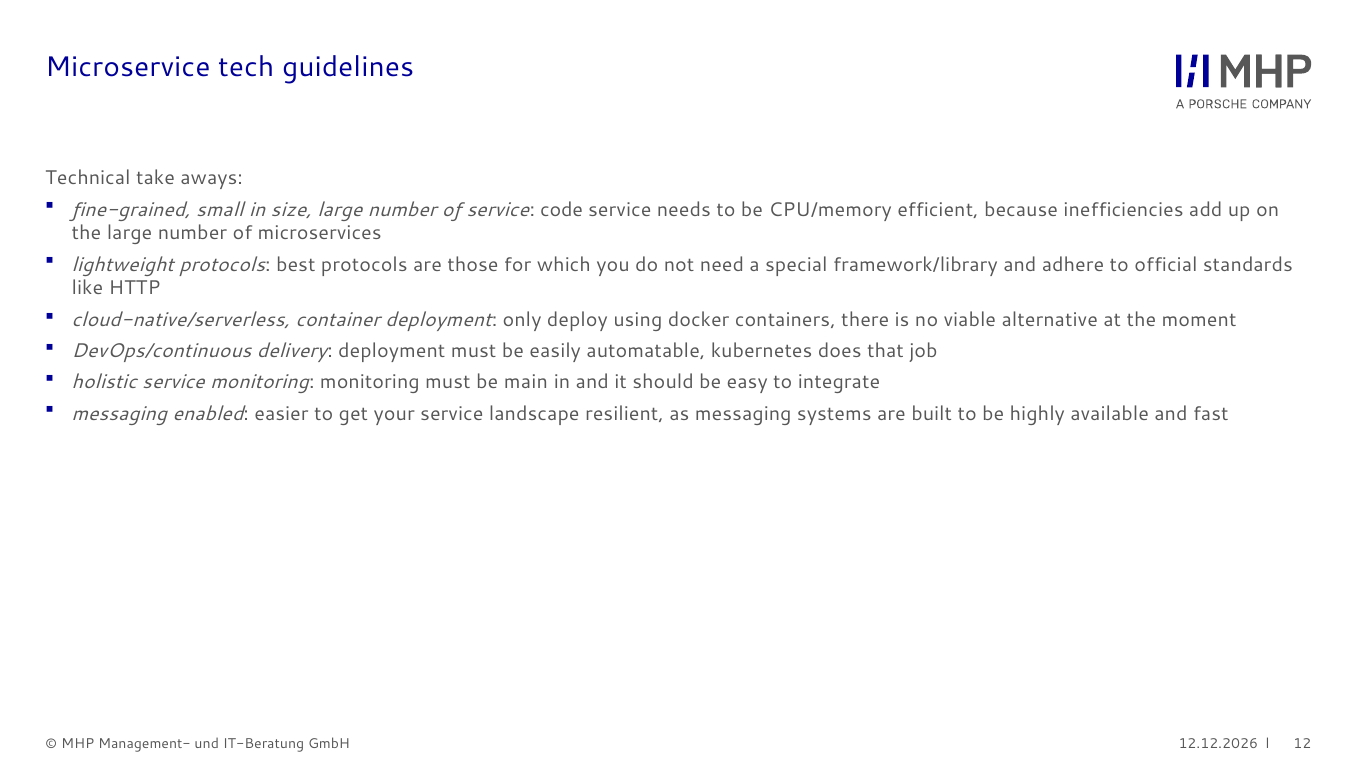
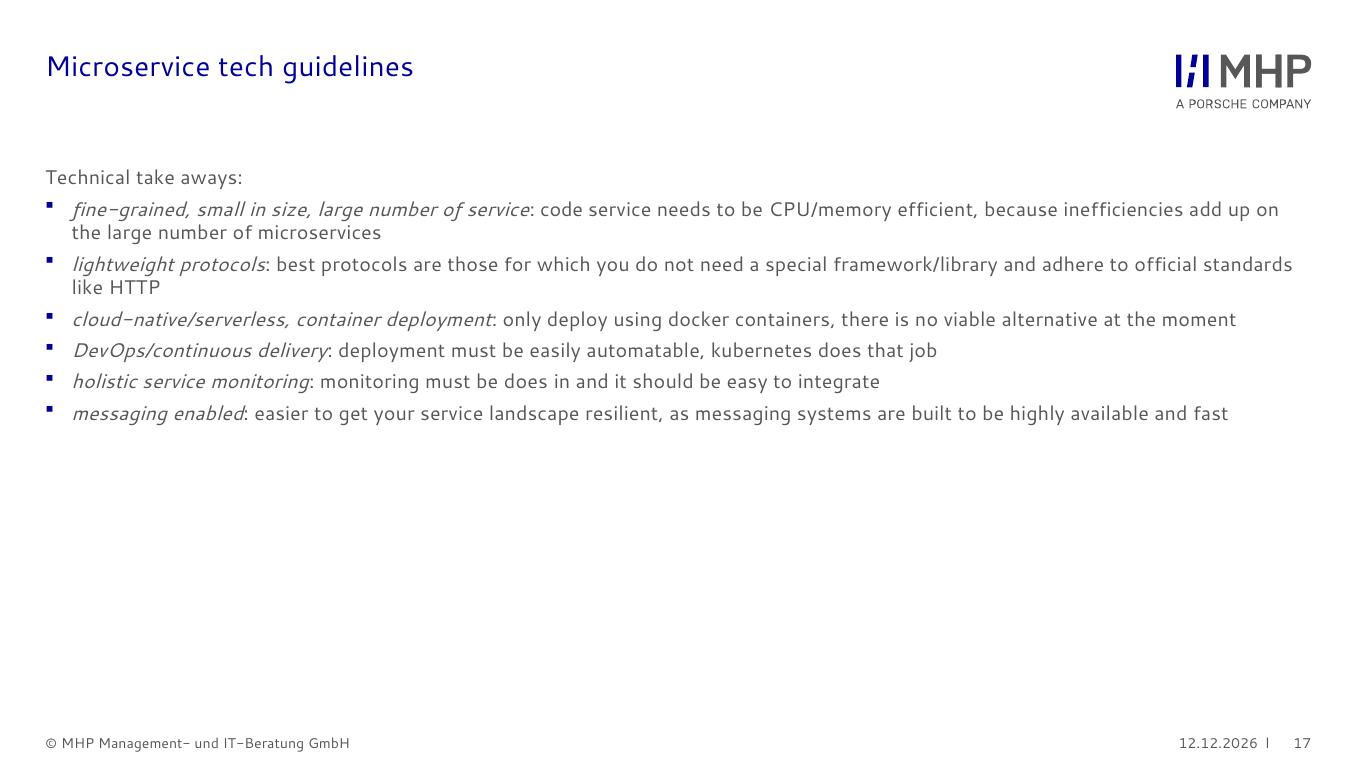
be main: main -> does (526, 382)
12: 12 -> 17 (1302, 744)
